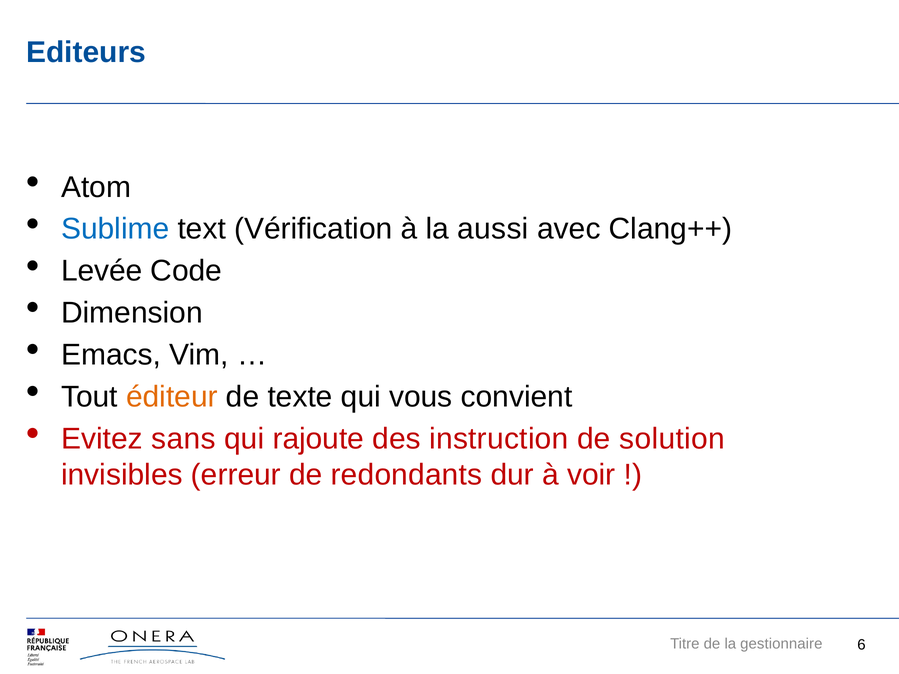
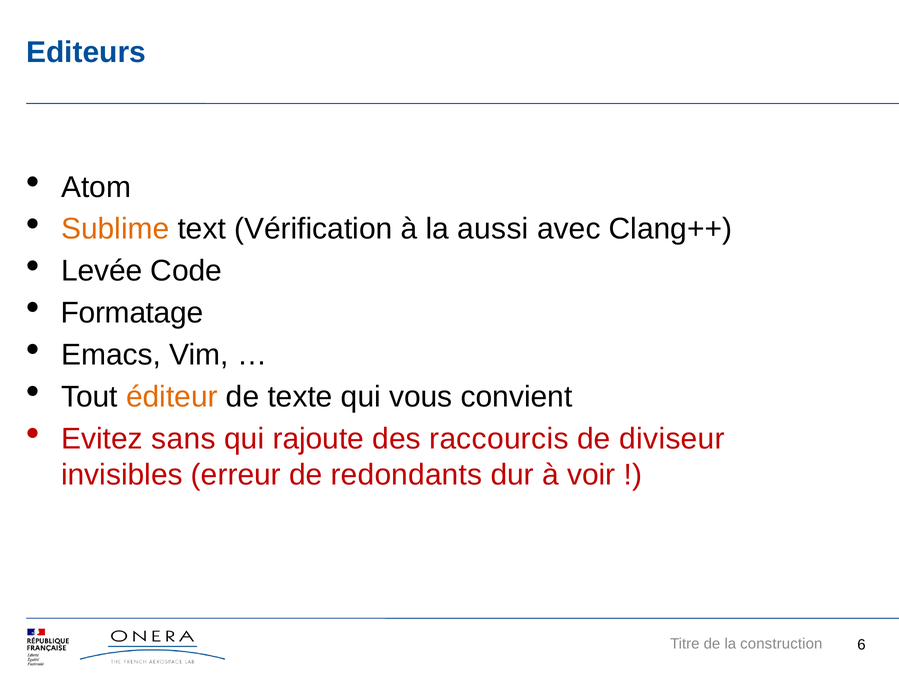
Sublime colour: blue -> orange (115, 229)
Dimension: Dimension -> Formatage (132, 313)
instruction: instruction -> raccourcis (499, 439)
solution: solution -> diviseur (672, 439)
gestionnaire: gestionnaire -> construction (781, 644)
